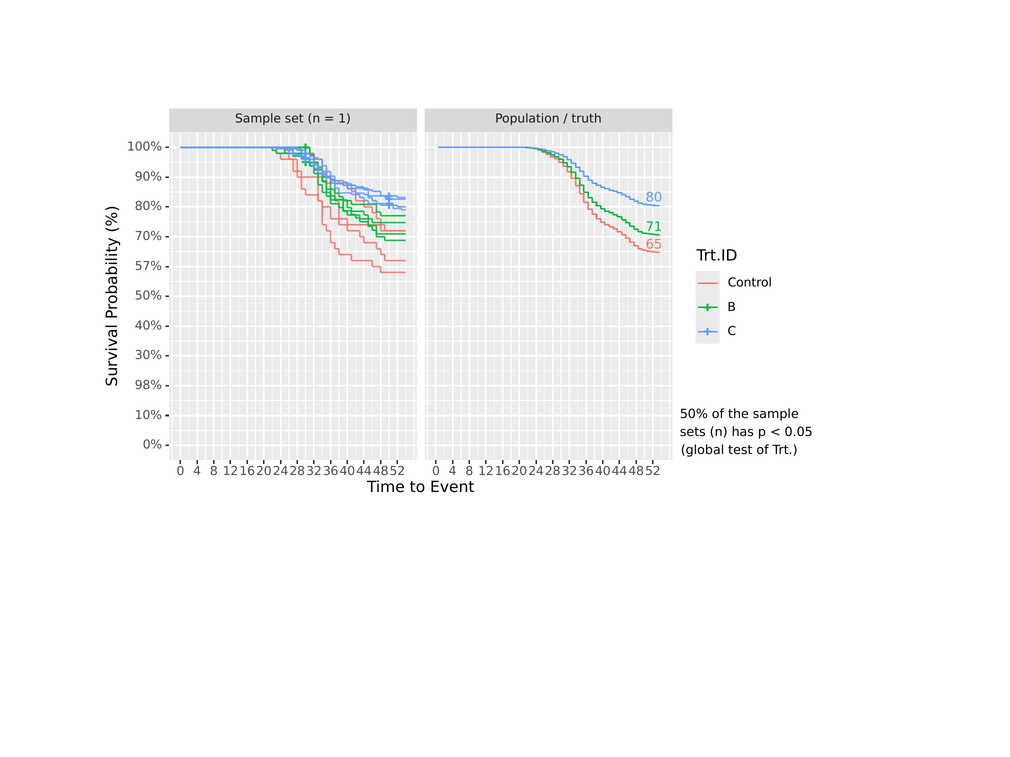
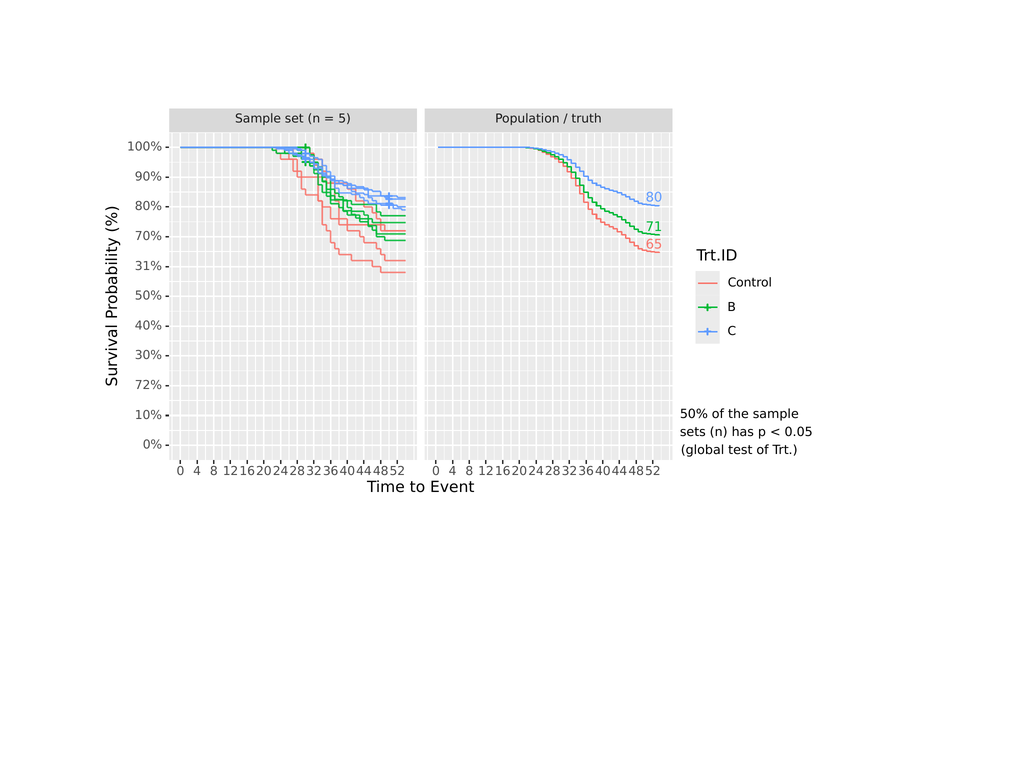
1: 1 -> 5 (345, 119)
57%: 57% -> 31% (148, 266)
98%: 98% -> 72% (148, 385)
